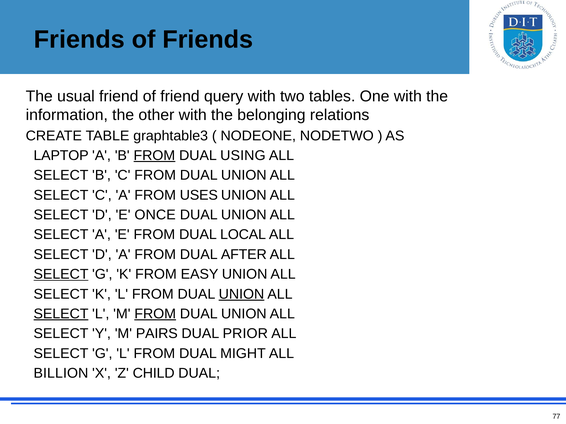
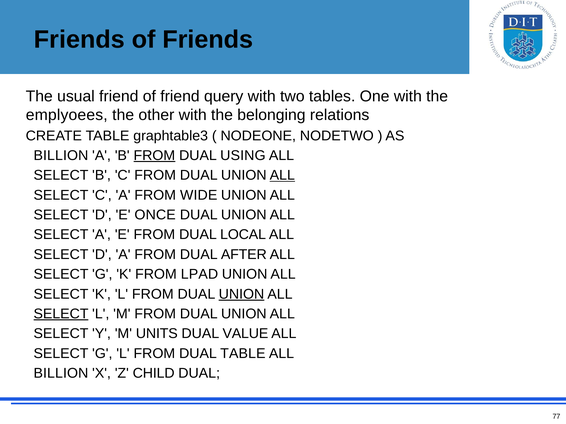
information: information -> emplyoees (67, 115)
LAPTOP: LAPTOP -> BILLION (61, 156)
ALL underline: none -> present (282, 175)
USES: USES -> WIDE (199, 195)
SELECT underline: present -> none (61, 275)
EASY: EASY -> LPAD (199, 275)
FROM underline: present -> none (155, 314)
PAIRS: PAIRS -> UNITS (157, 334)
PRIOR: PRIOR -> VALUE (245, 334)
DUAL MIGHT: MIGHT -> TABLE (243, 354)
